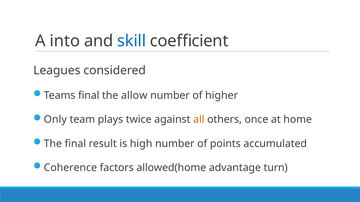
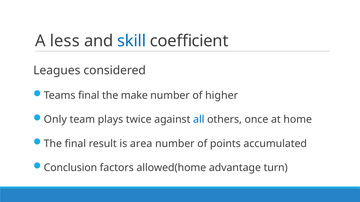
into: into -> less (65, 41)
allow: allow -> make (134, 96)
all colour: orange -> blue (199, 120)
high: high -> area (141, 144)
Coherence: Coherence -> Conclusion (70, 168)
